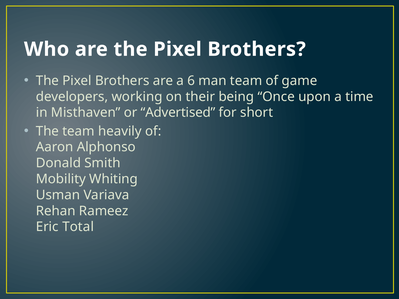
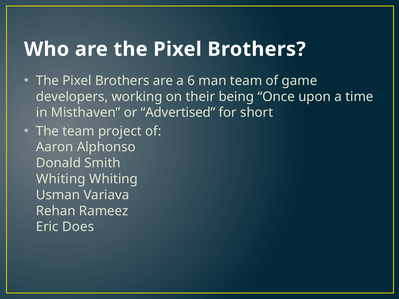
heavily: heavily -> project (120, 131)
Mobility: Mobility -> Whiting (61, 179)
Total: Total -> Does (78, 227)
